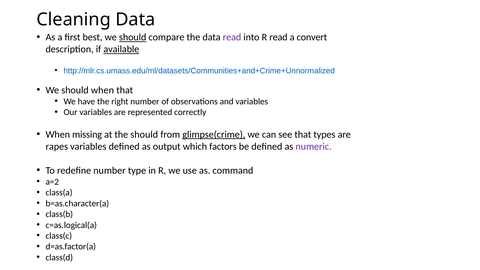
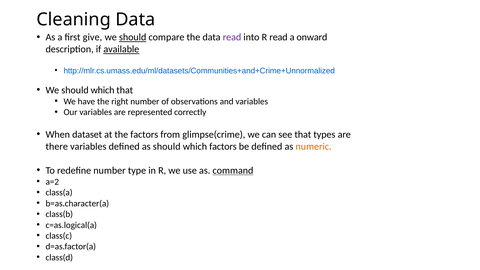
best: best -> give (92, 37)
convert: convert -> onward (312, 37)
We should when: when -> which (103, 90)
missing: missing -> dataset (87, 134)
the should: should -> factors (144, 134)
glimpse(crime underline: present -> none (214, 134)
rapes: rapes -> there (57, 146)
as output: output -> should (167, 146)
numeric colour: purple -> orange (314, 146)
command underline: none -> present (233, 171)
